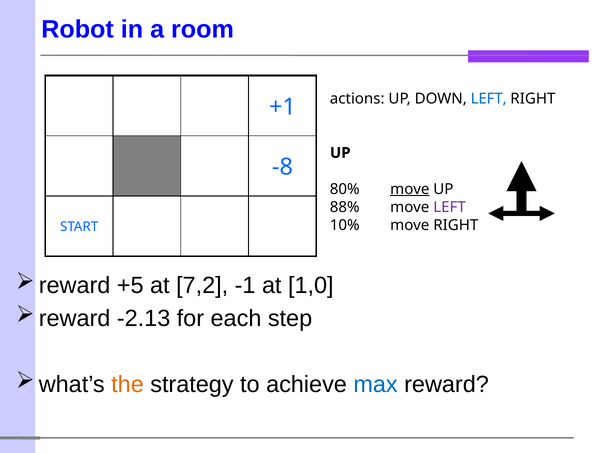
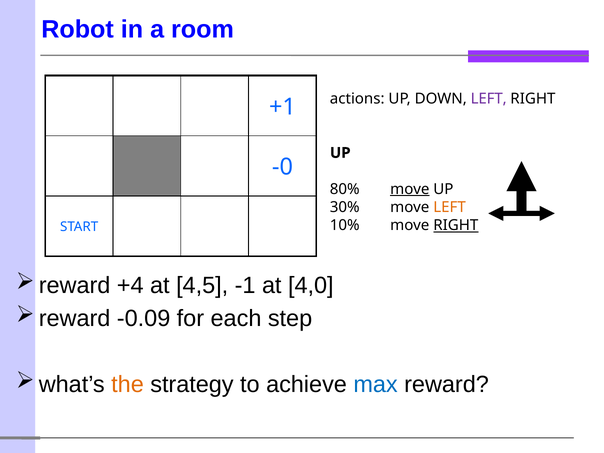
LEFT colour: blue -> purple (489, 99)
-8: -8 -> -0 (282, 167)
88%: 88% -> 30% (345, 207)
LEFT colour: purple -> orange (450, 207)
RIGHT underline: none -> present (456, 225)
+5: +5 -> +4 (130, 286)
7,2: 7,2 -> 4,5 (202, 286)
1,0: 1,0 -> 4,0 (311, 286)
-2.13: -2.13 -> -0.09 (144, 318)
